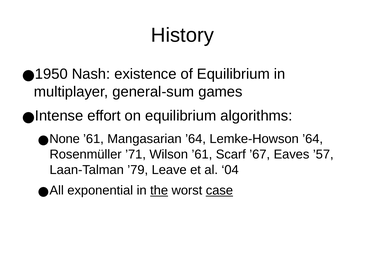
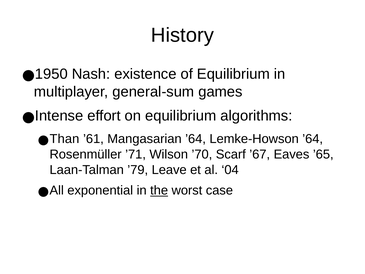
None: None -> Than (64, 139)
Wilson ’61: ’61 -> ’70 (202, 154)
’57: ’57 -> ’65 (323, 154)
case underline: present -> none (219, 190)
